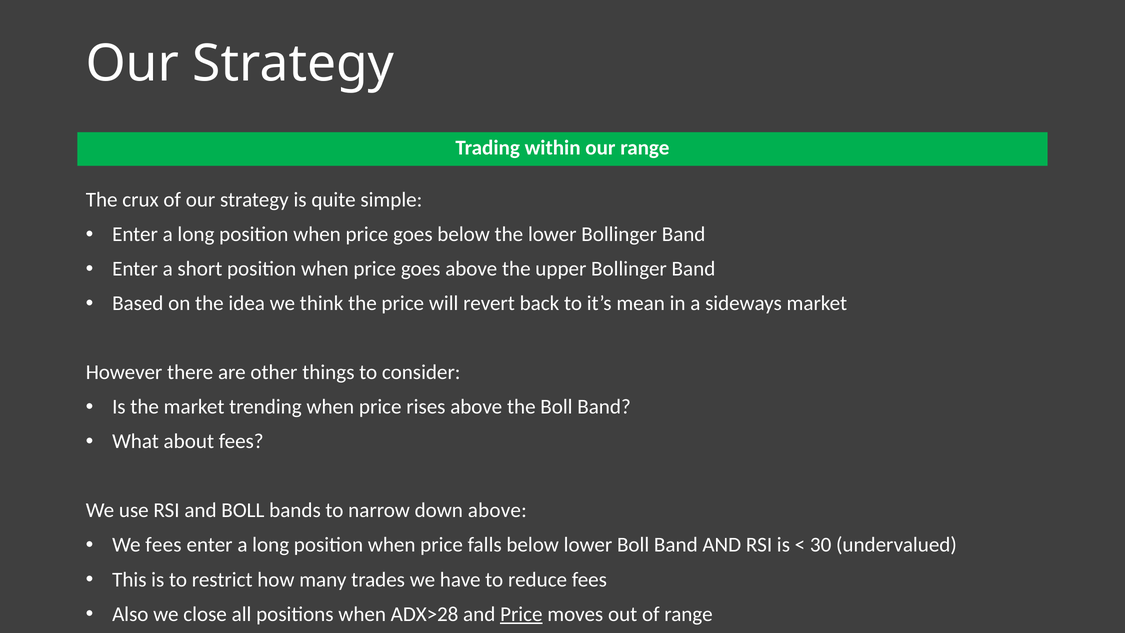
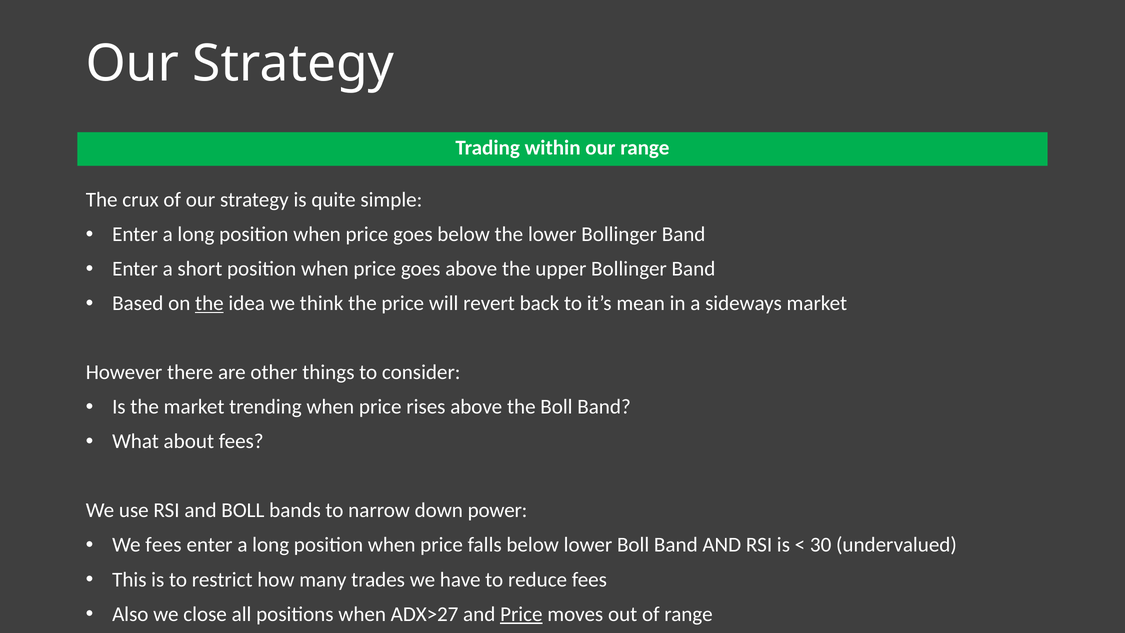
the underline: none -> present (209, 303)
down above: above -> power (498, 510)
ADX>28: ADX>28 -> ADX>27 (425, 614)
